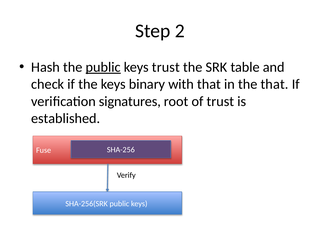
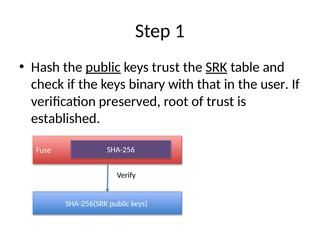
2: 2 -> 1 (180, 31)
SRK underline: none -> present (216, 67)
the that: that -> user (275, 84)
signatures: signatures -> preserved (130, 101)
